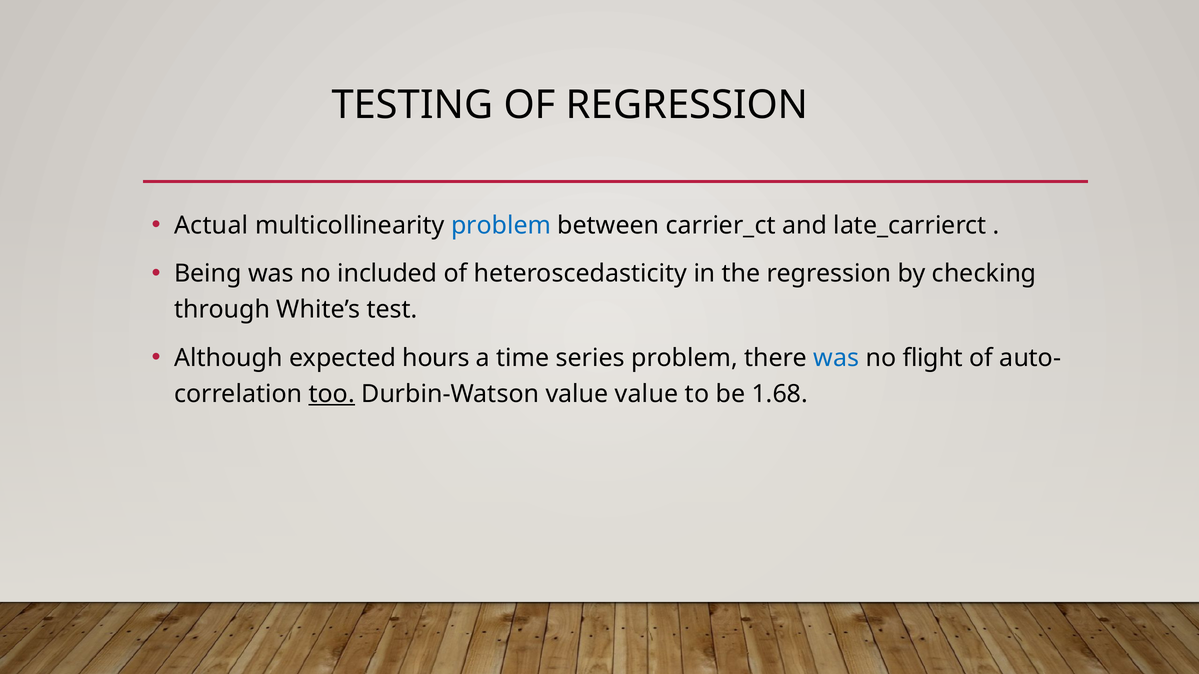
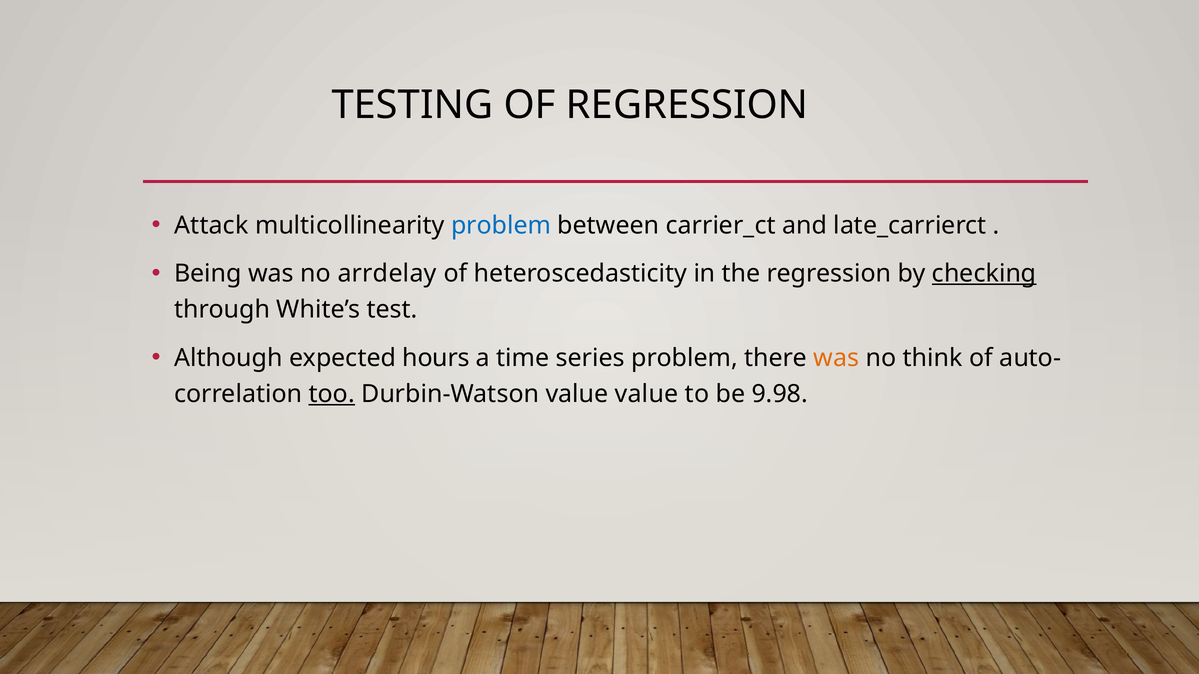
Actual: Actual -> Attack (211, 225)
included: included -> arrdelay (387, 274)
checking underline: none -> present (984, 274)
was colour: blue -> orange (836, 358)
flight: flight -> think (933, 358)
1.68: 1.68 -> 9.98 (780, 394)
